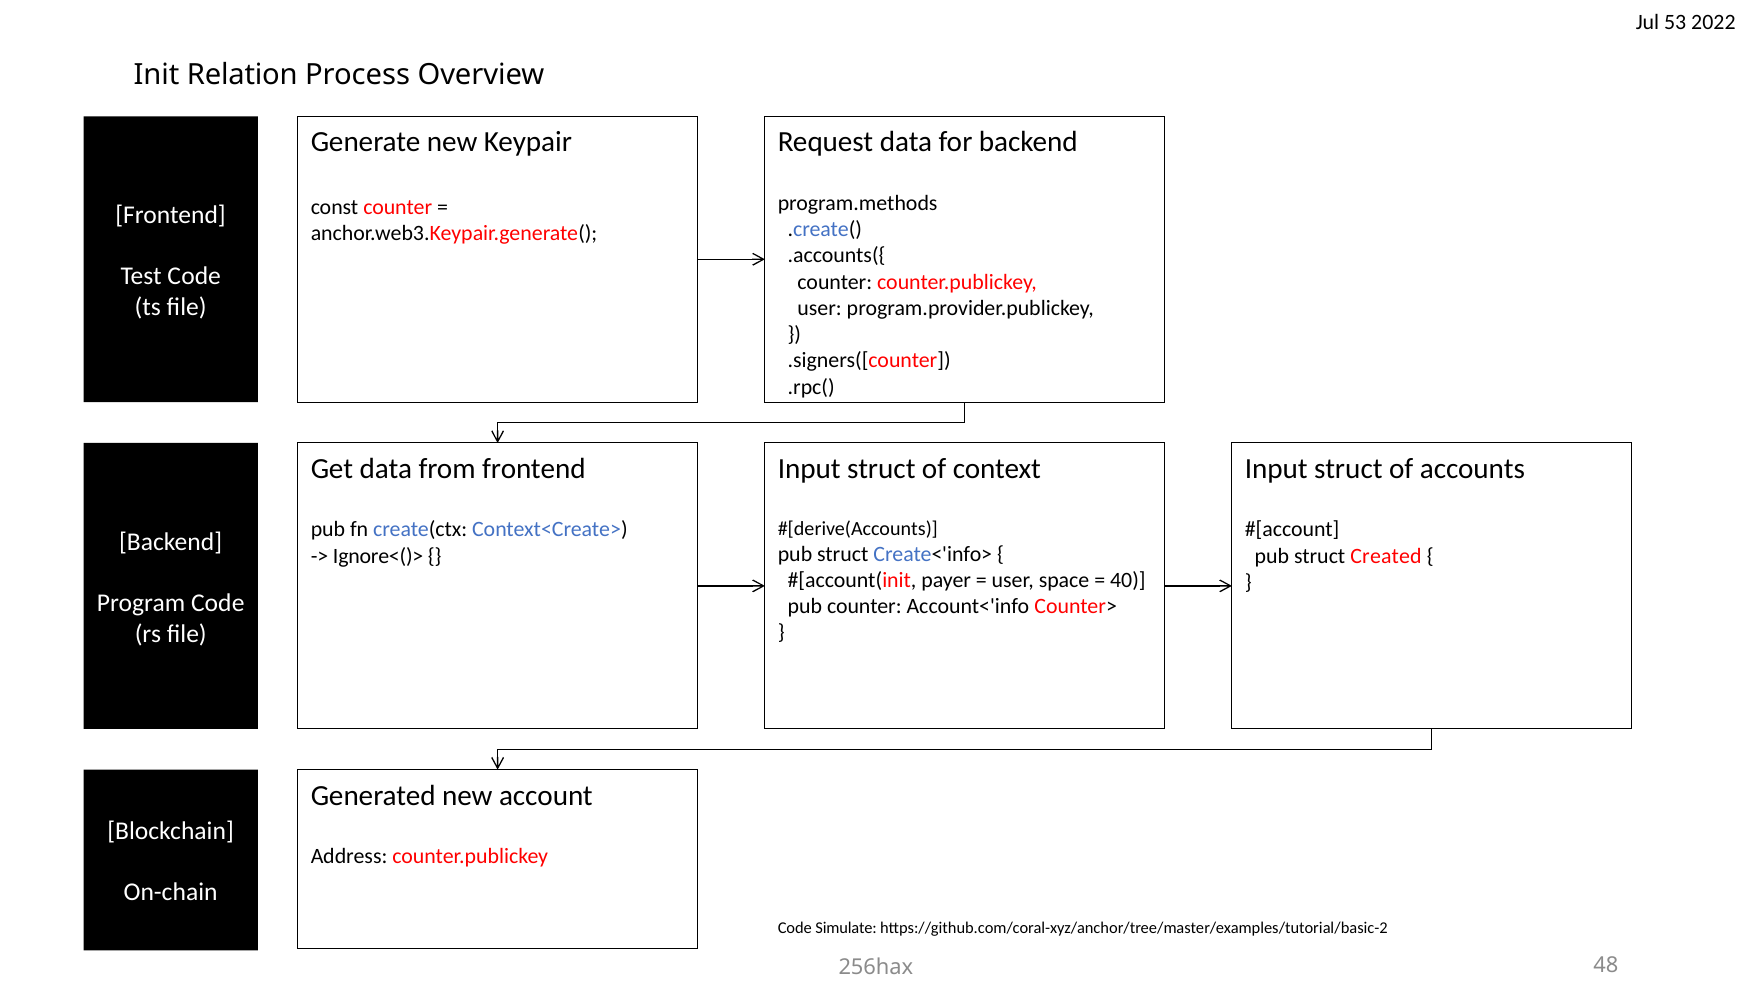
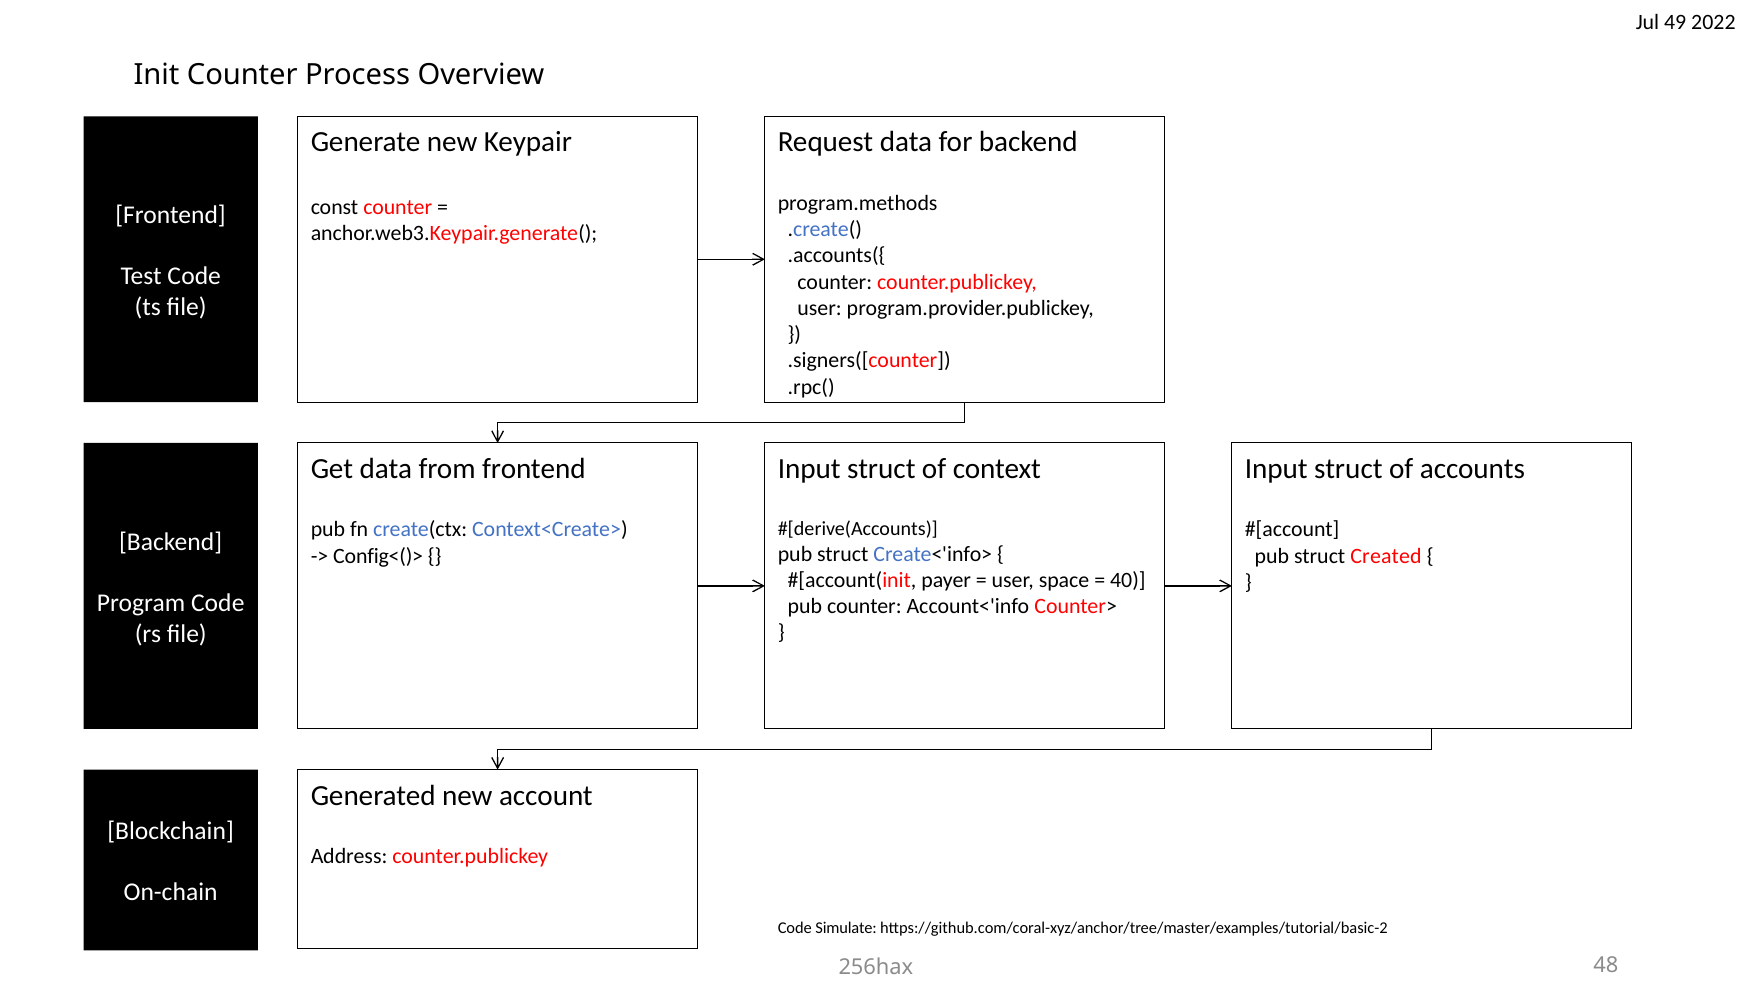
53: 53 -> 49 (1675, 22)
Init Relation: Relation -> Counter (242, 75)
Ignore<()>: Ignore<()> -> Config<()> (378, 556)
